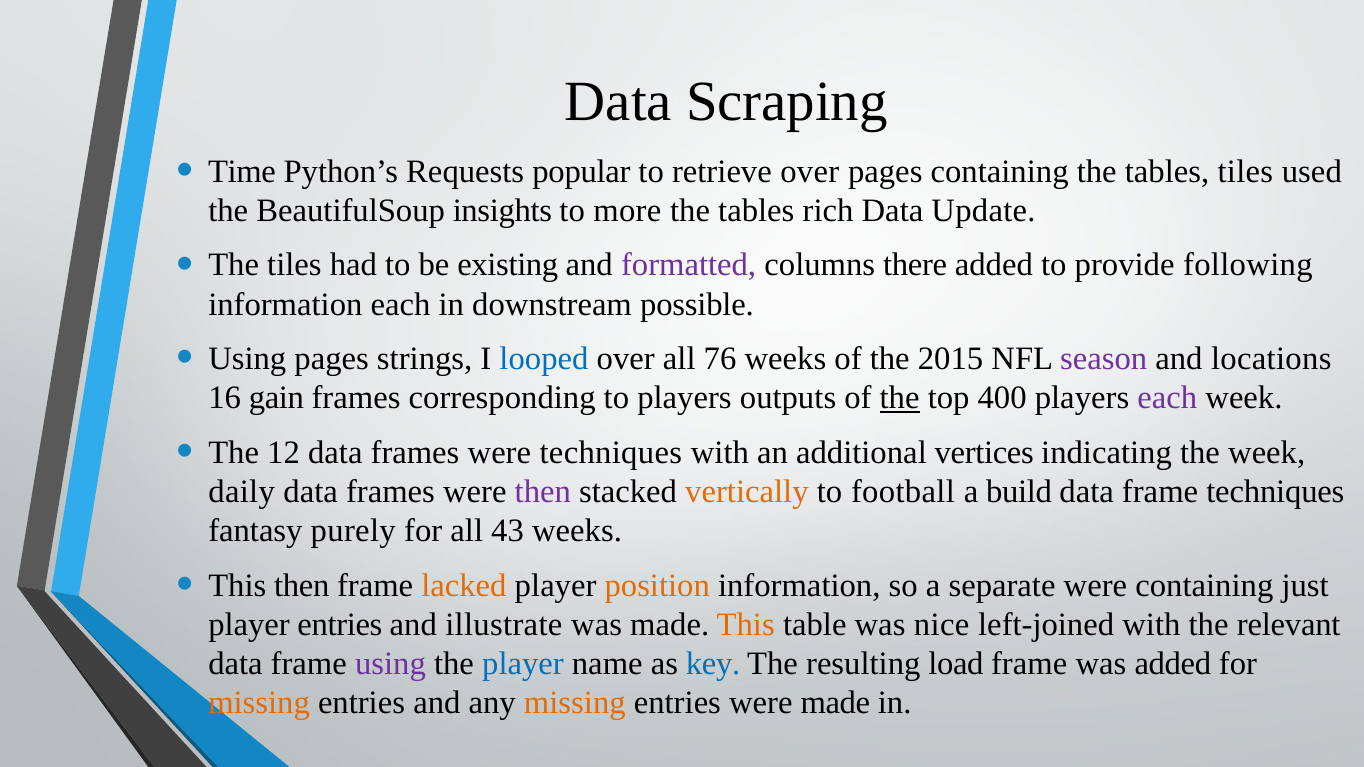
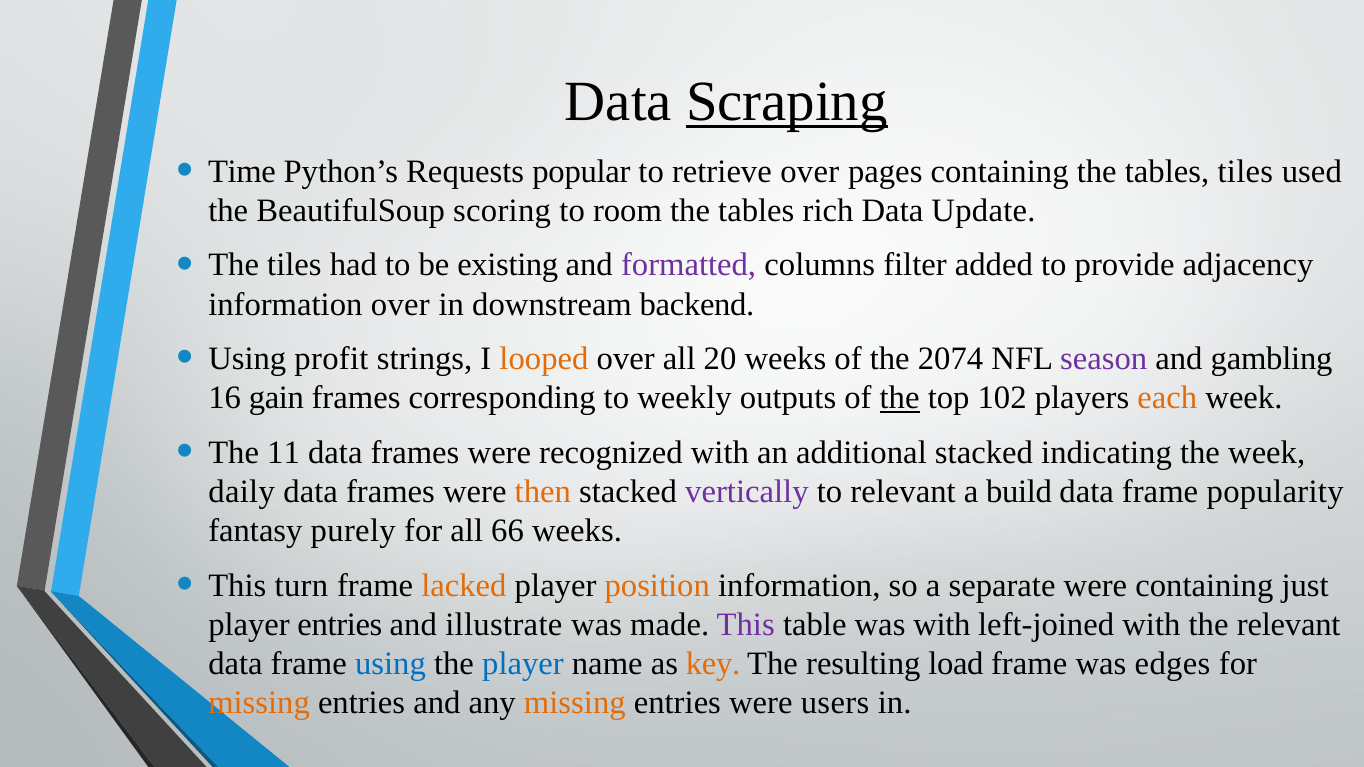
Scraping underline: none -> present (787, 102)
insights: insights -> scoring (502, 211)
more: more -> room (628, 211)
there: there -> filter (915, 265)
following: following -> adjacency (1248, 265)
information each: each -> over (400, 304)
possible: possible -> backend (697, 304)
Using pages: pages -> profit (331, 359)
looped colour: blue -> orange (544, 359)
76: 76 -> 20 (720, 359)
2015: 2015 -> 2074 (951, 359)
locations: locations -> gambling (1272, 359)
to players: players -> weekly (684, 398)
400: 400 -> 102 (1002, 398)
each colour: purple -> orange (1167, 398)
12: 12 -> 11 (284, 453)
were techniques: techniques -> recognized (611, 453)
additional vertices: vertices -> stacked (984, 453)
then colour: purple -> orange (543, 492)
vertically colour: orange -> purple (747, 492)
to football: football -> relevant (903, 492)
frame techniques: techniques -> popularity (1275, 492)
43: 43 -> 66 (508, 531)
This then: then -> turn (301, 586)
This colour: orange -> purple (746, 625)
was nice: nice -> with (942, 625)
using colour: purple -> blue (390, 664)
key colour: blue -> orange (713, 664)
was added: added -> edges (1173, 664)
were made: made -> users (835, 703)
